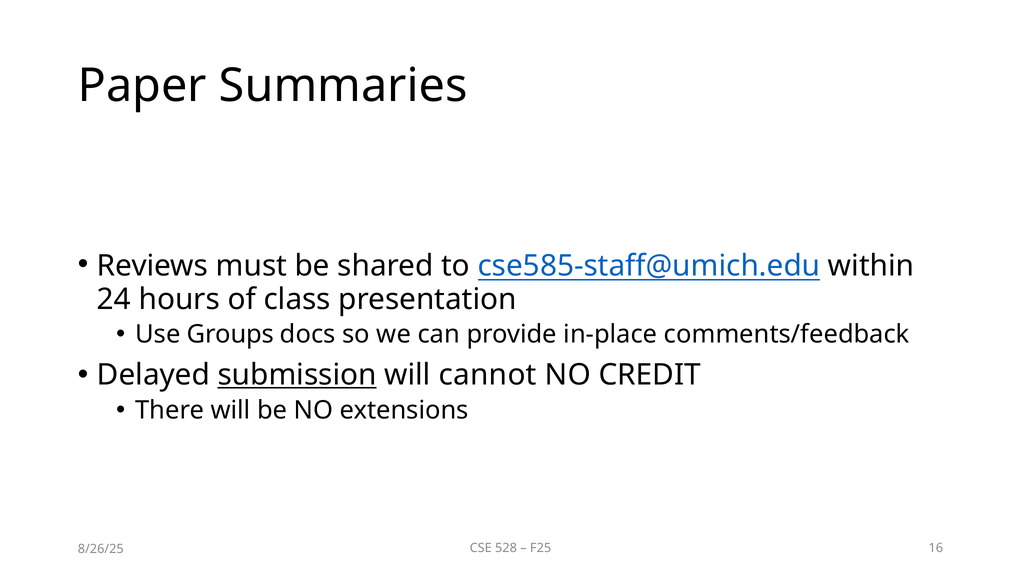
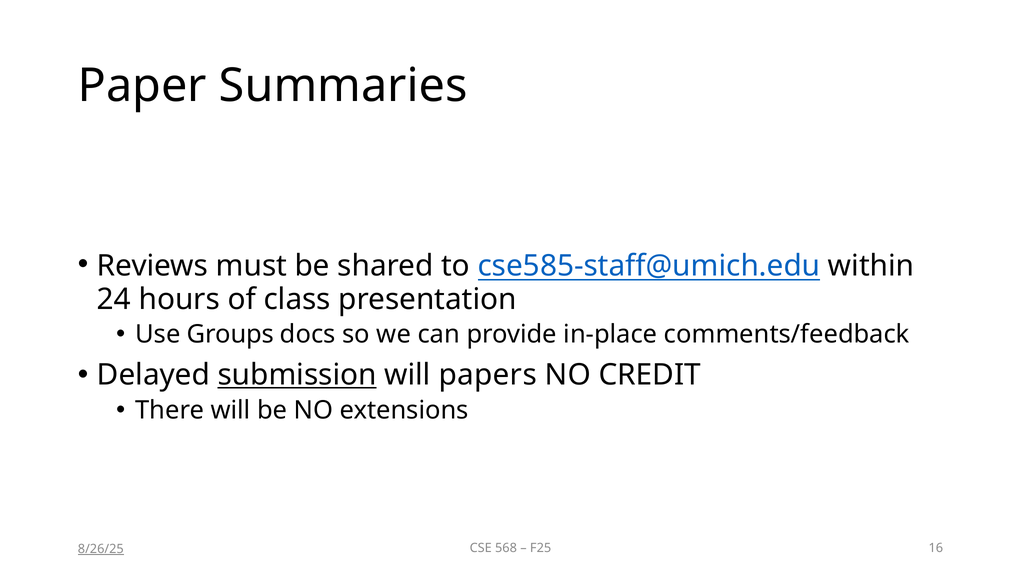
cannot: cannot -> papers (488, 374)
528: 528 -> 568 (506, 547)
8/26/25 underline: none -> present (101, 548)
